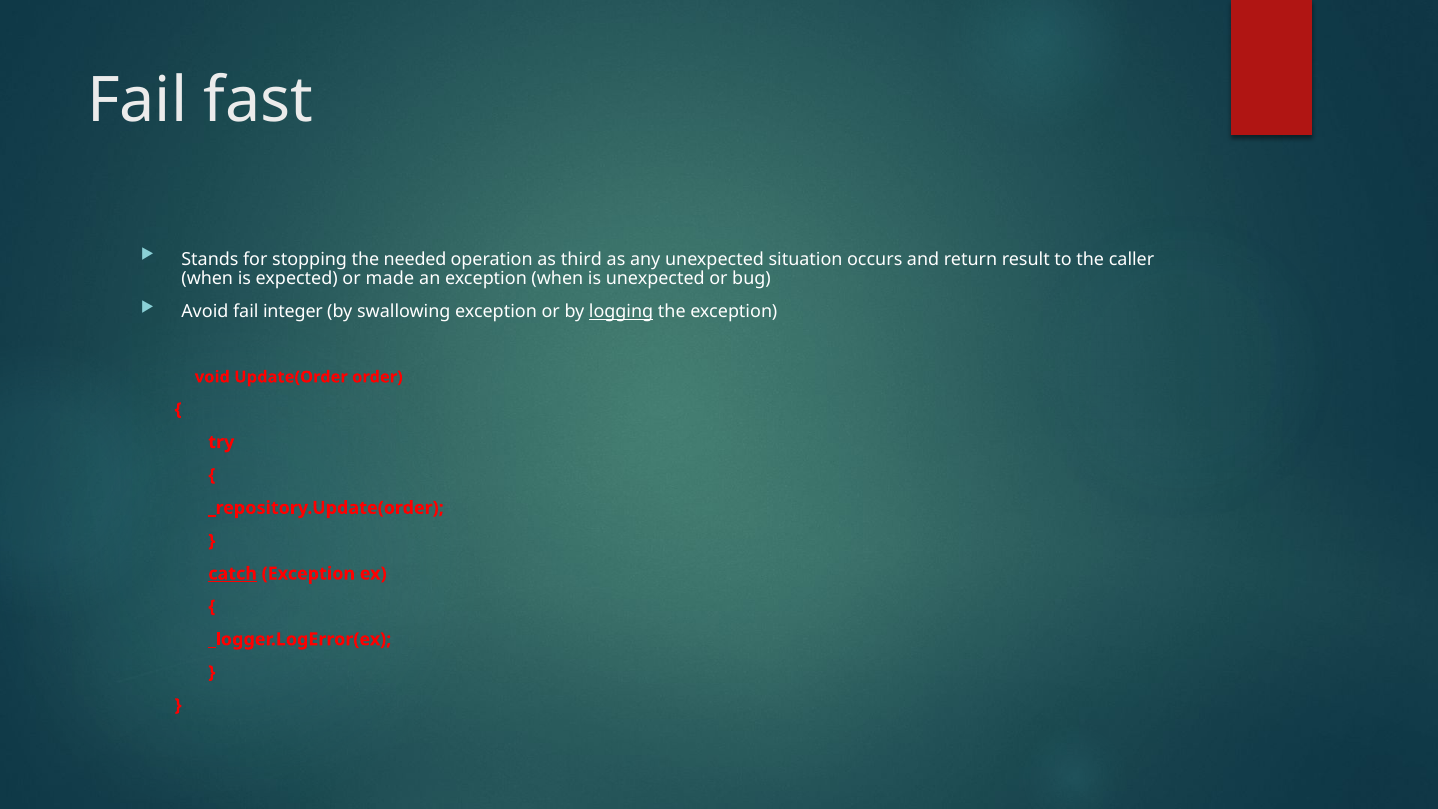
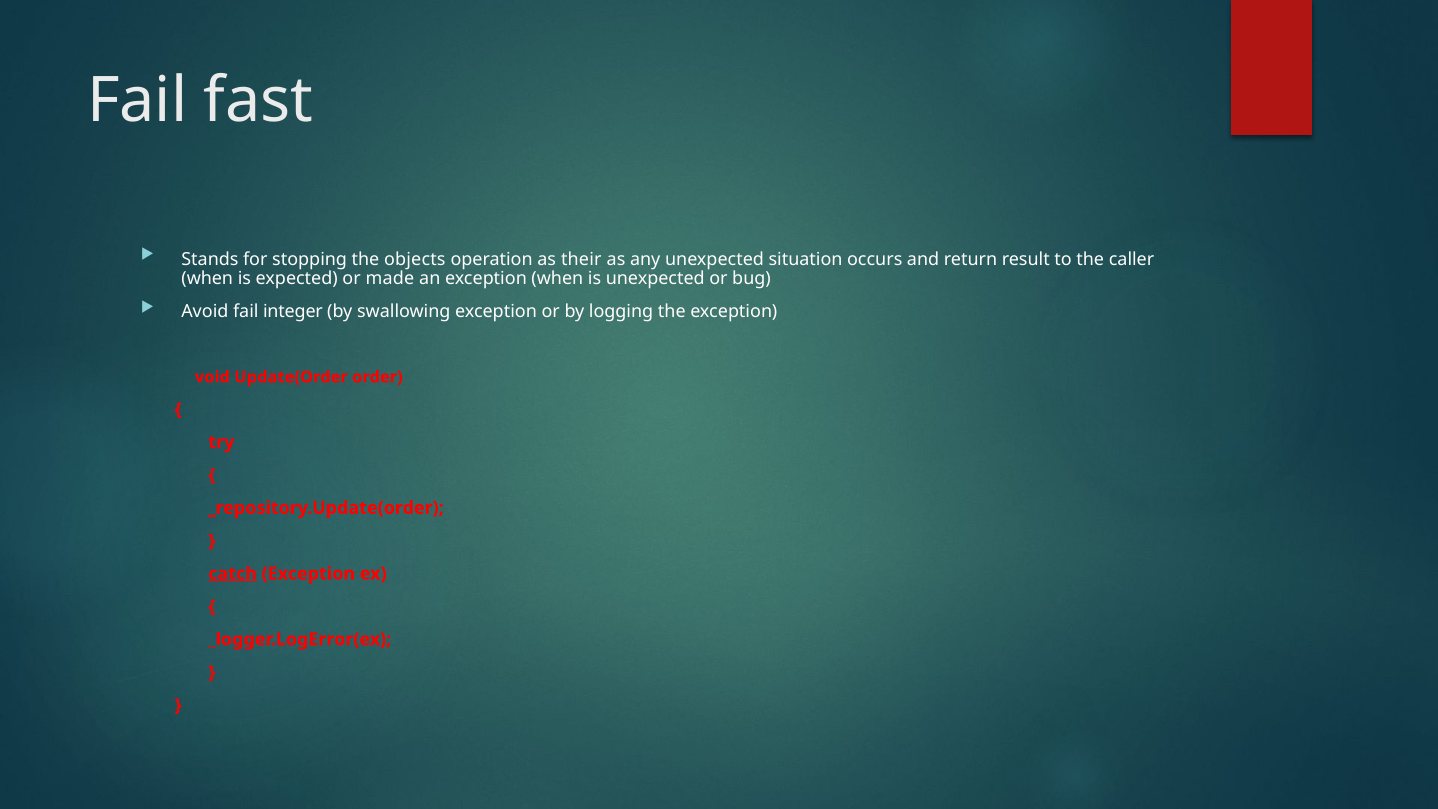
needed: needed -> objects (415, 260)
third: third -> their (581, 260)
logging underline: present -> none (621, 312)
